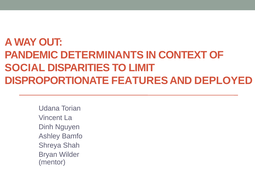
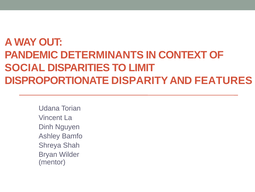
FEATURES: FEATURES -> DISPARITY (140, 80)
DEPLOYED: DEPLOYED -> FEATURES (223, 80)
